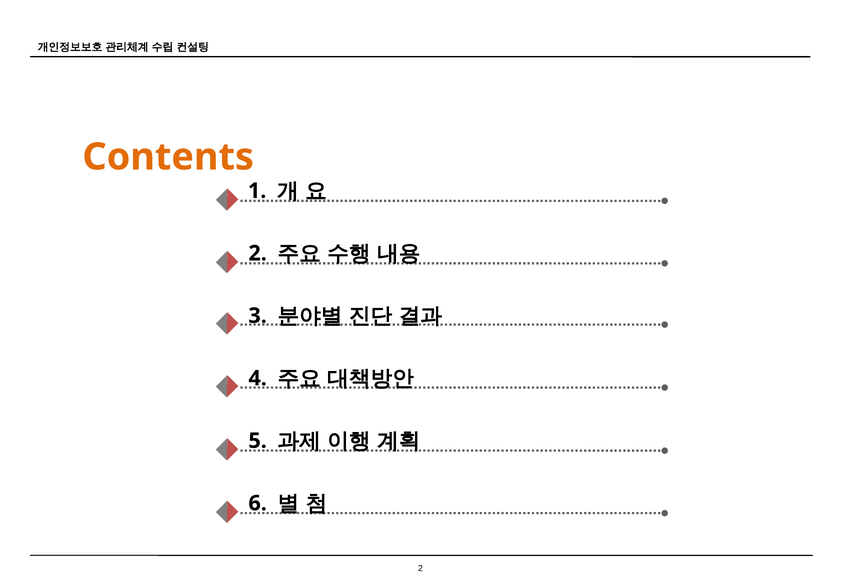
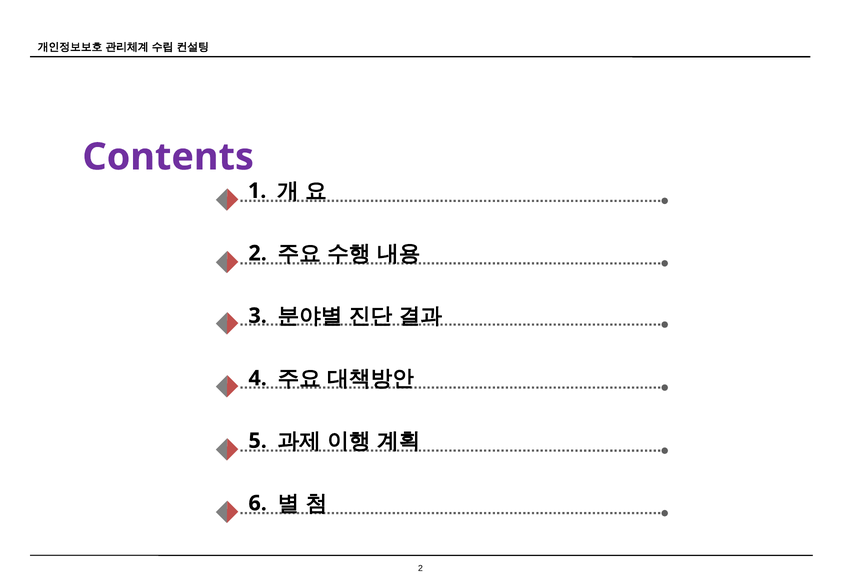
Contents colour: orange -> purple (168, 157)
